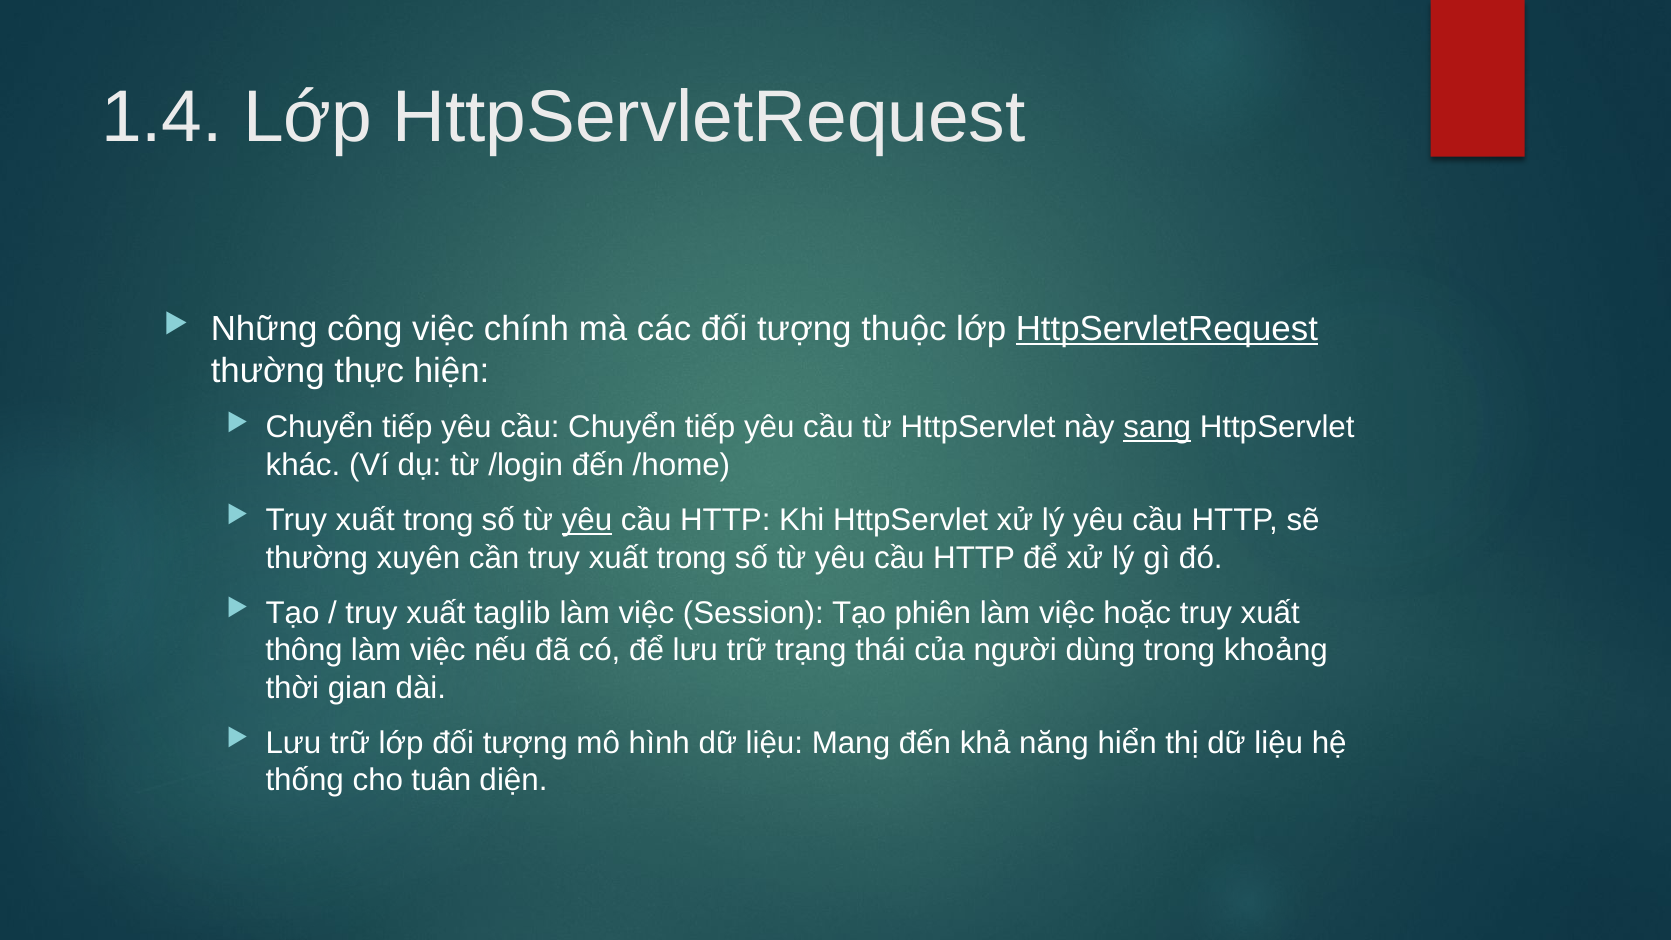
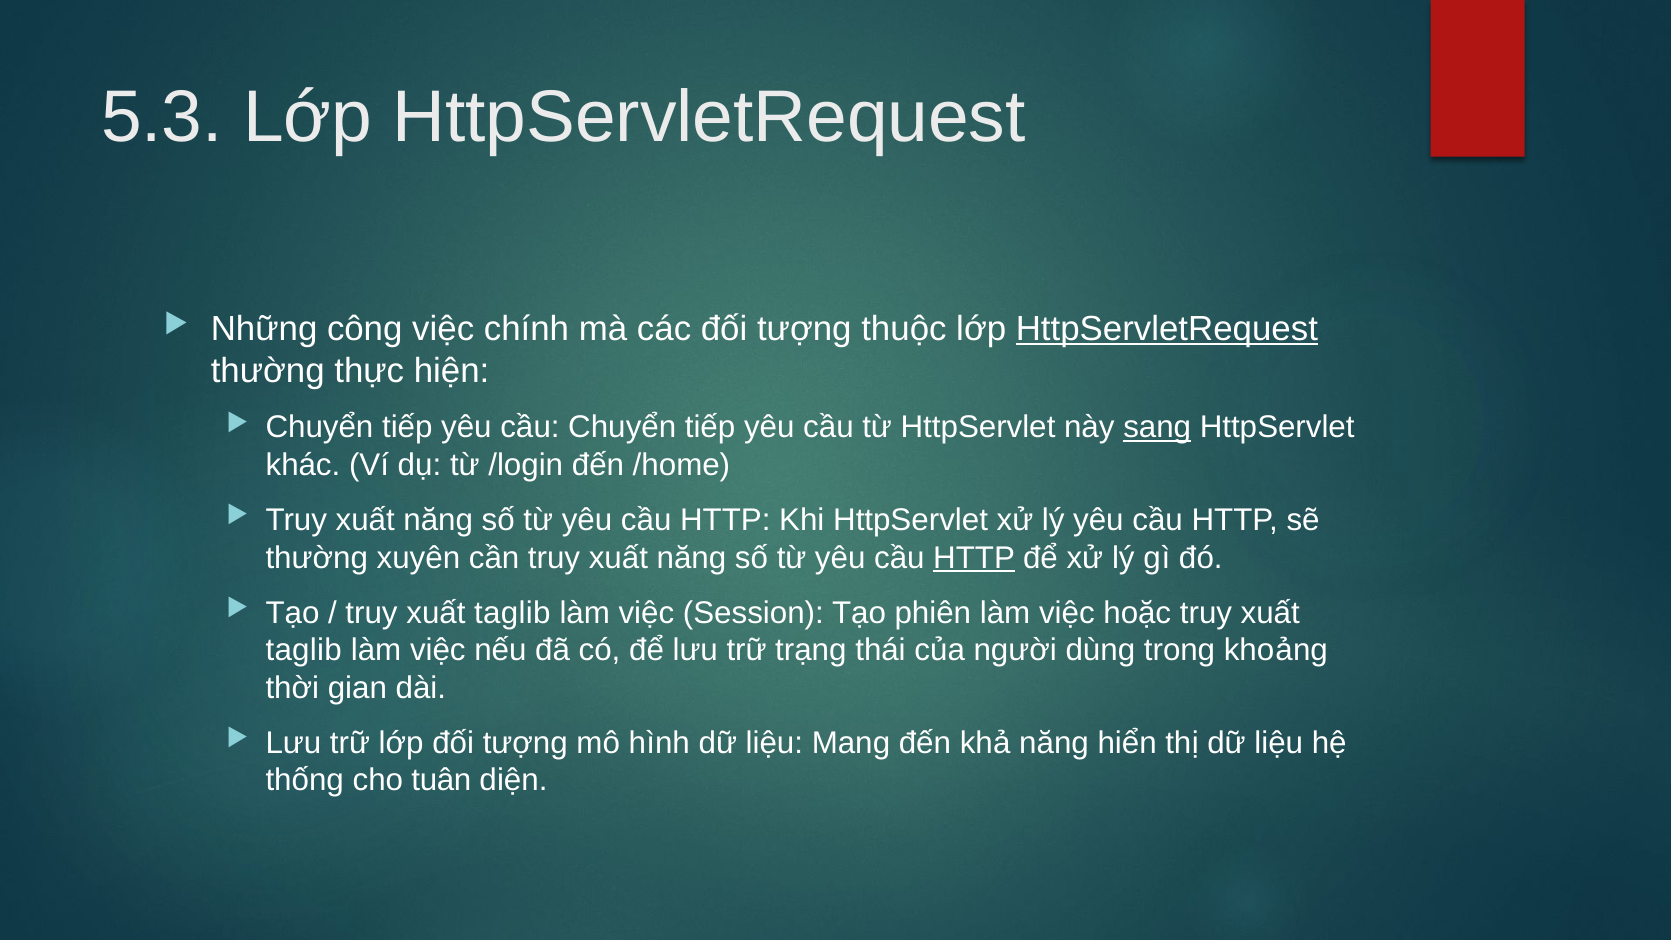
1.4: 1.4 -> 5.3 (162, 117)
trong: trong -> năng (438, 520)
yêu underline: present -> none (587, 520)
cần truy xuất trong: trong -> năng (691, 558)
HTTP underline: none -> present (974, 558)
thông: thông -> taglib (304, 650)
